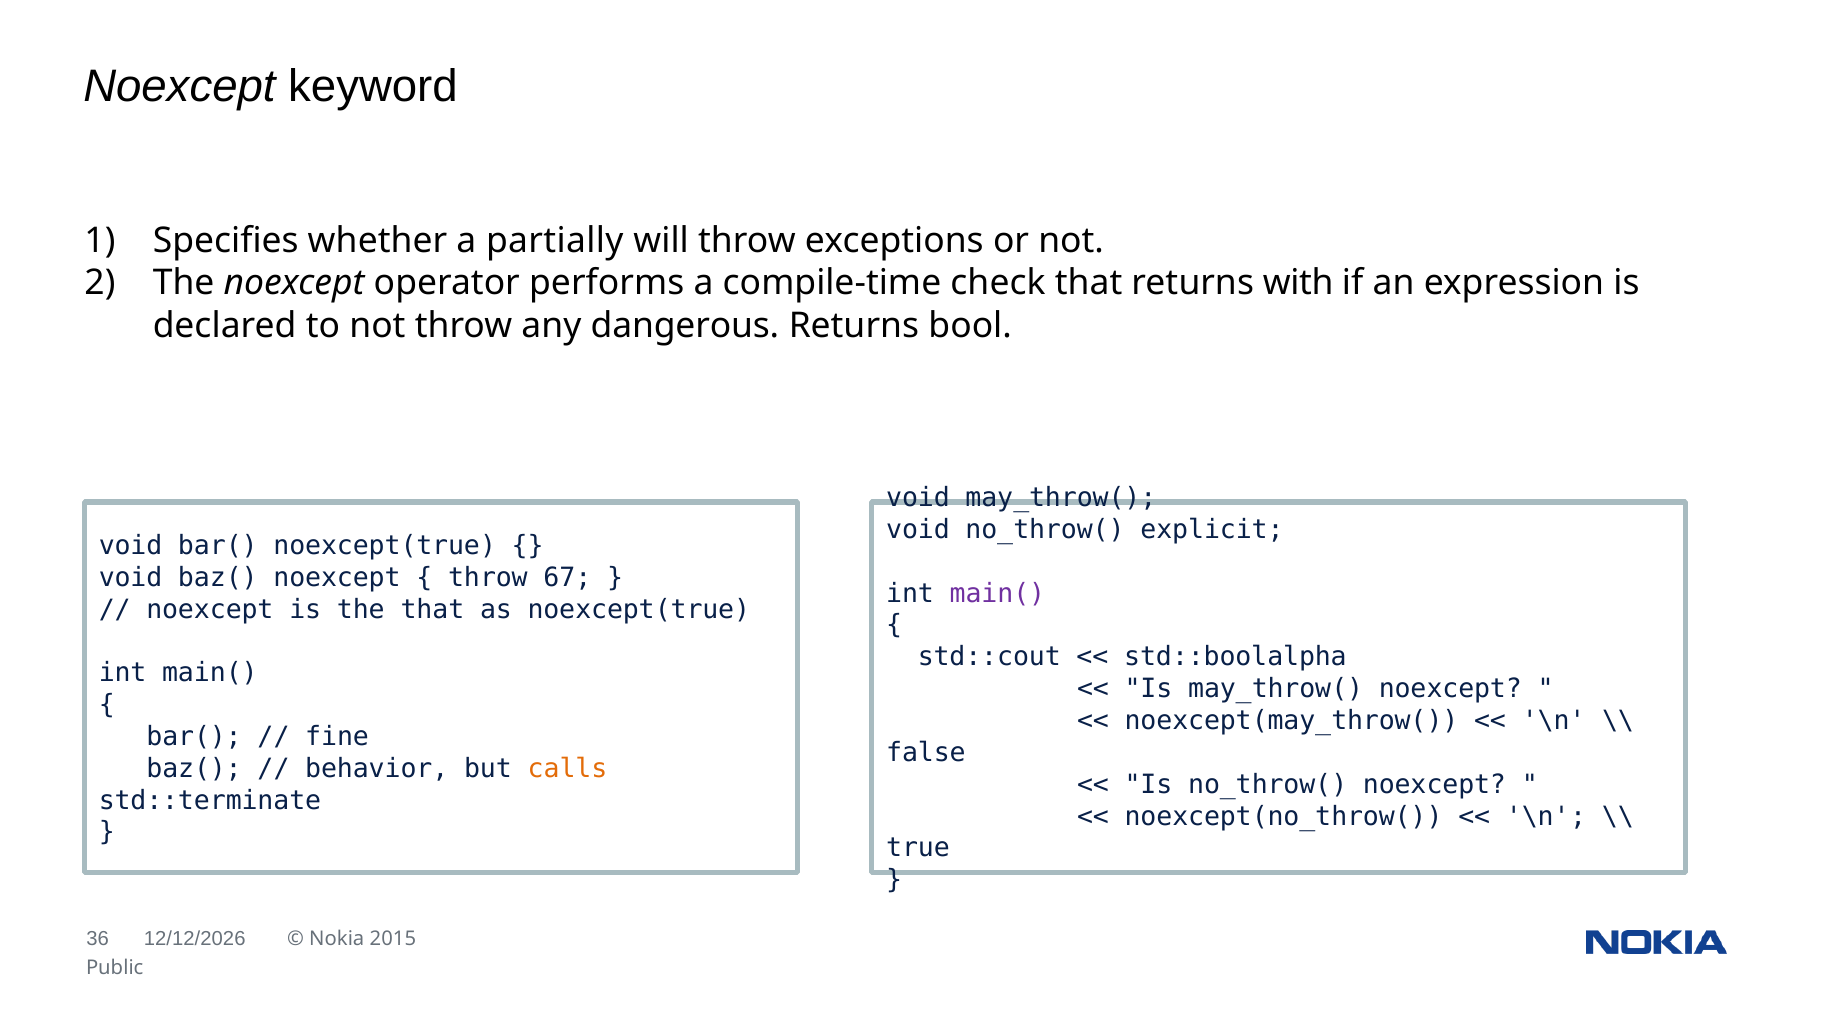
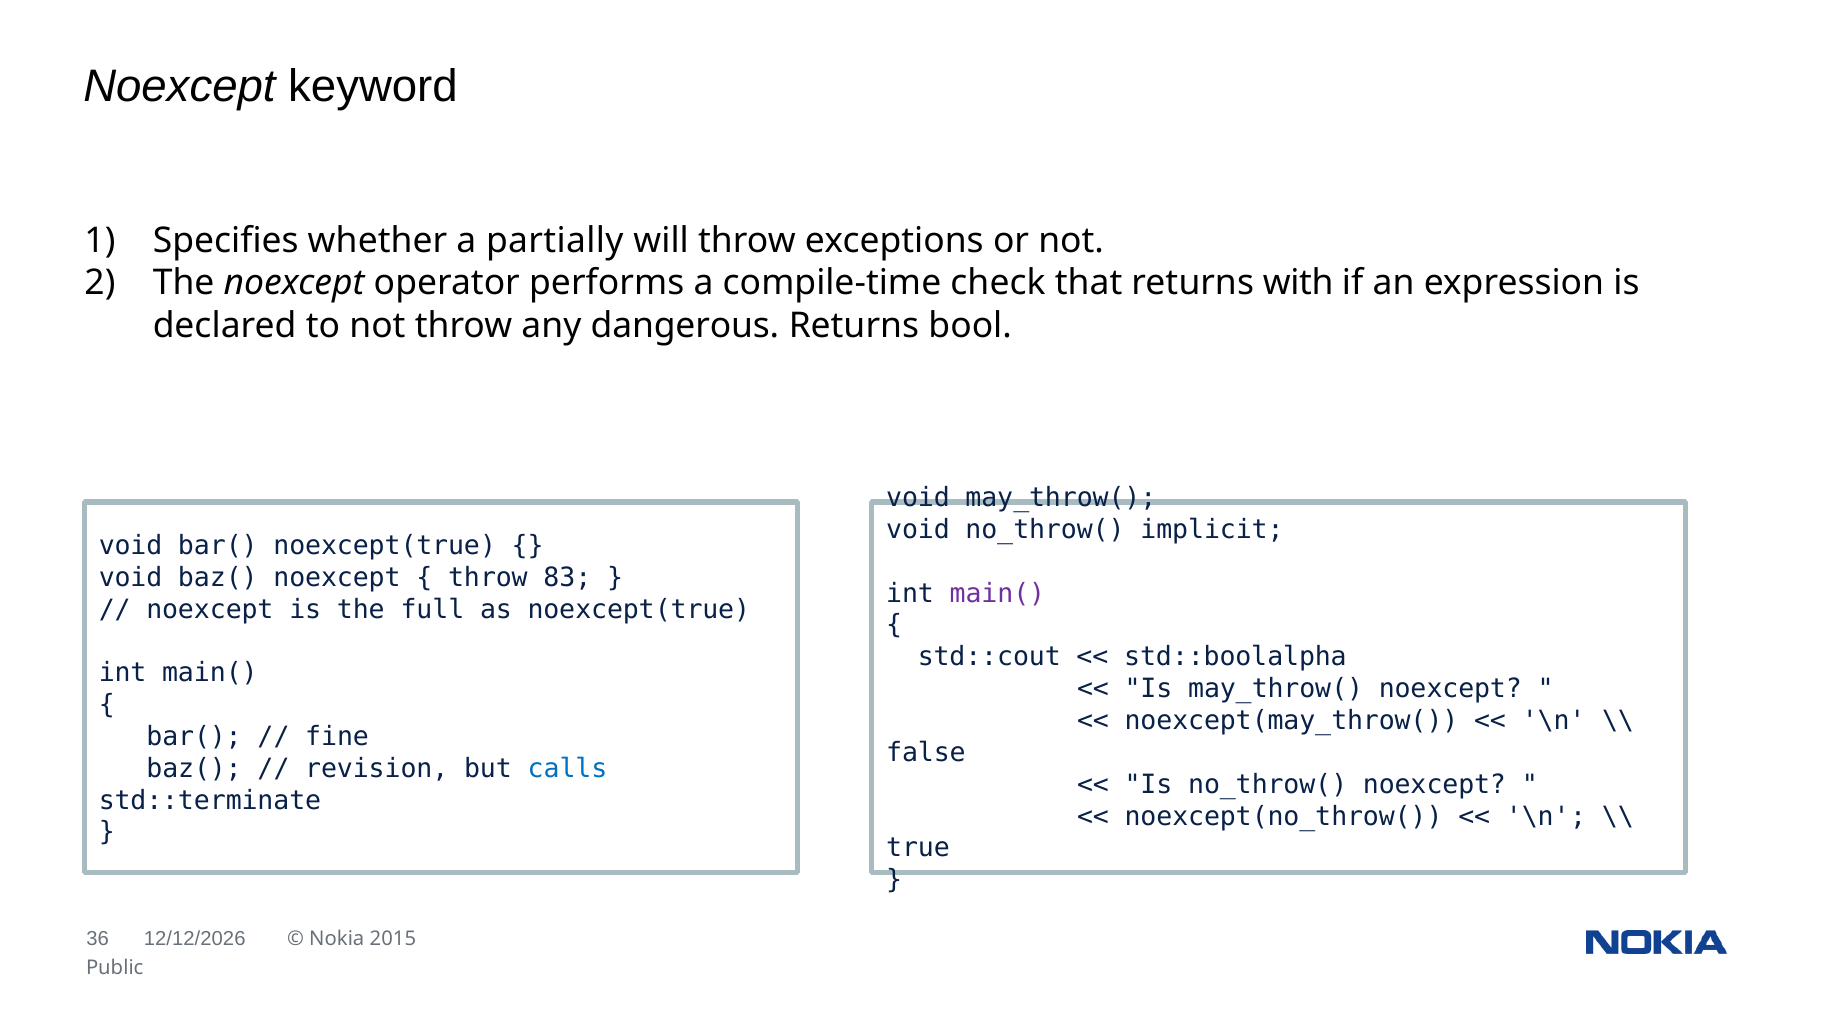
explicit: explicit -> implicit (1212, 530)
67: 67 -> 83 (567, 578)
the that: that -> full (432, 610)
behavior: behavior -> revision (377, 769)
calls colour: orange -> blue (567, 769)
